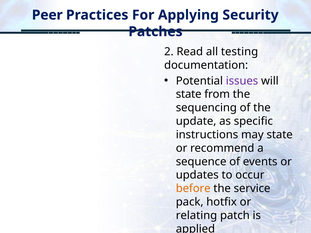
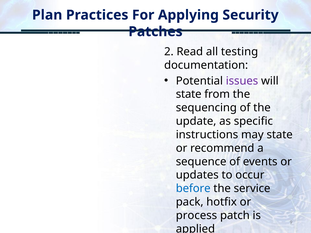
Peer: Peer -> Plan (47, 15)
before colour: orange -> blue (193, 189)
relating: relating -> process (196, 216)
